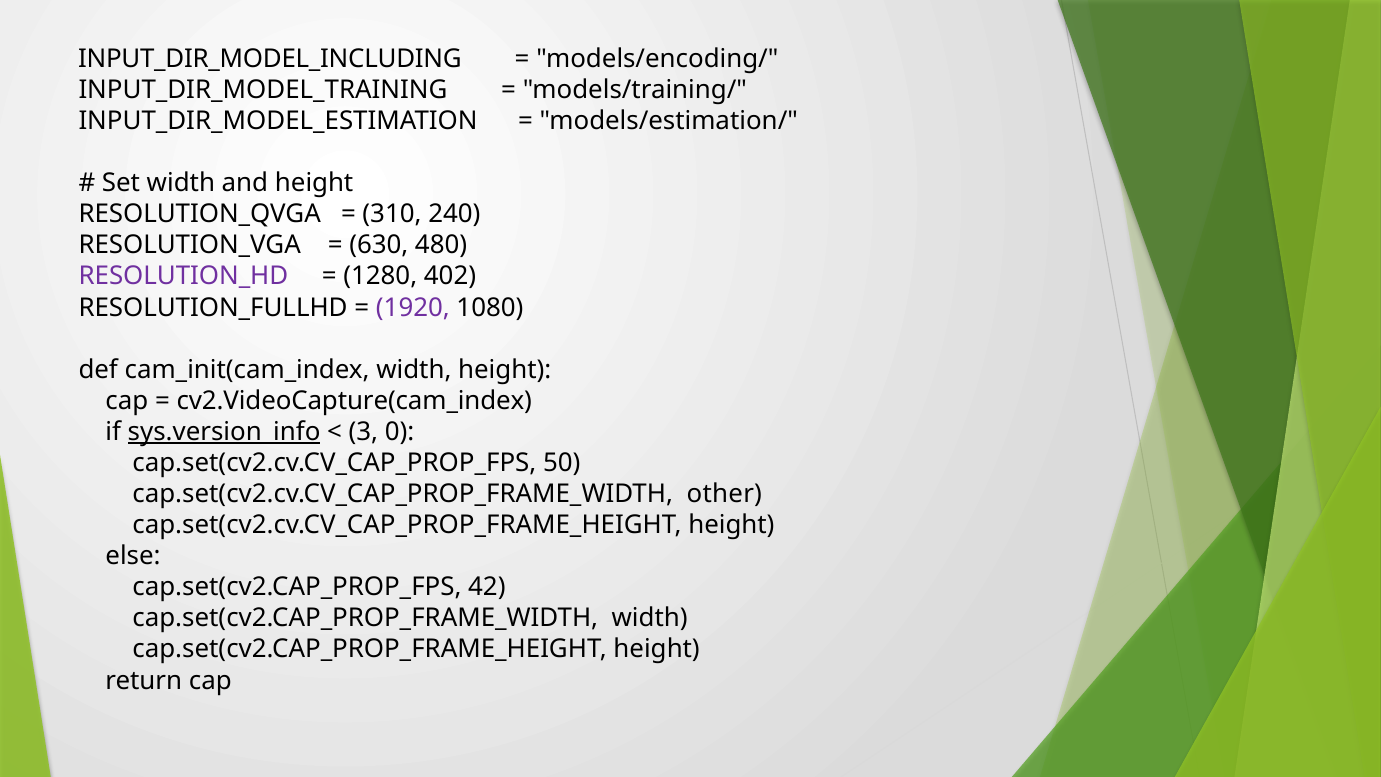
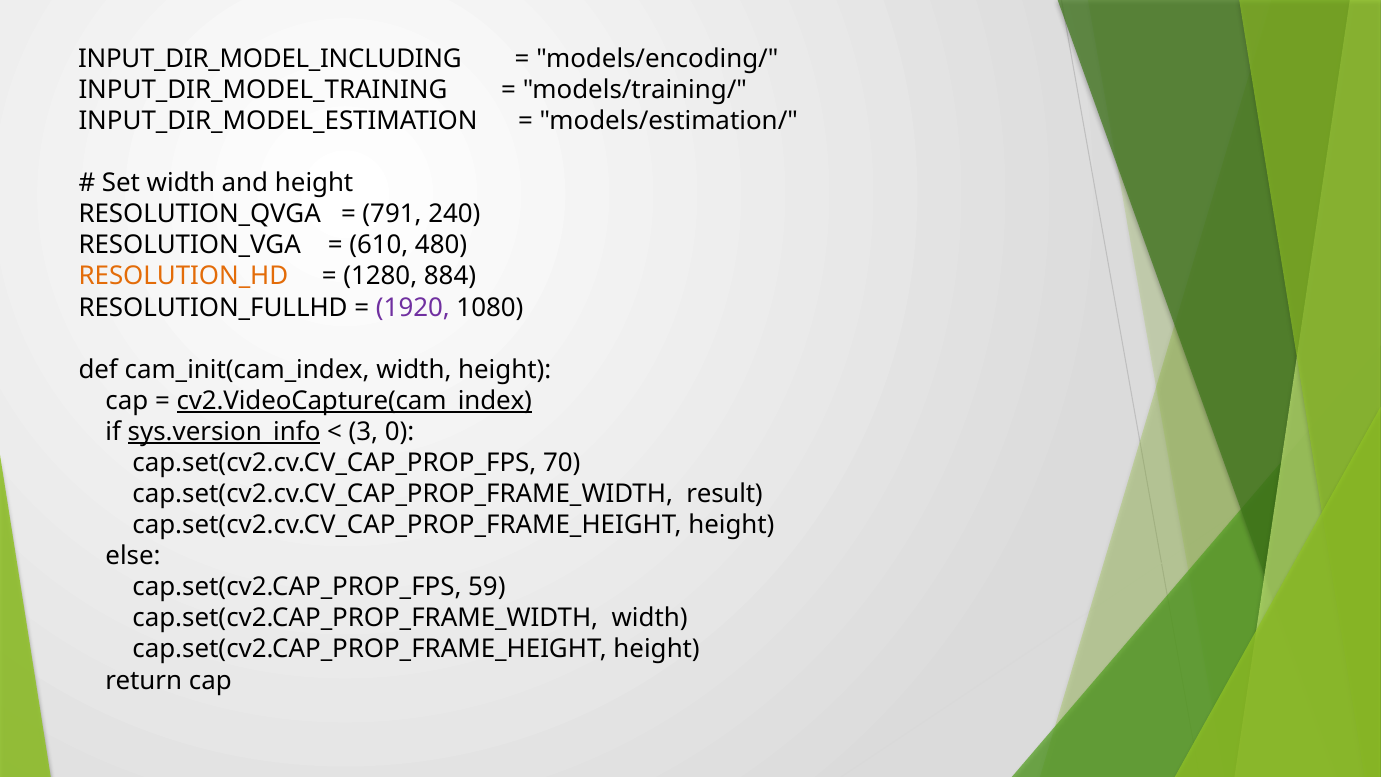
310: 310 -> 791 (392, 214)
630: 630 -> 610 (379, 245)
RESOLUTION_HD colour: purple -> orange (183, 276)
402: 402 -> 884 (450, 276)
cv2.VideoCapture(cam_index underline: none -> present (354, 401)
50: 50 -> 70 (562, 463)
other: other -> result (725, 494)
42: 42 -> 59 (487, 587)
